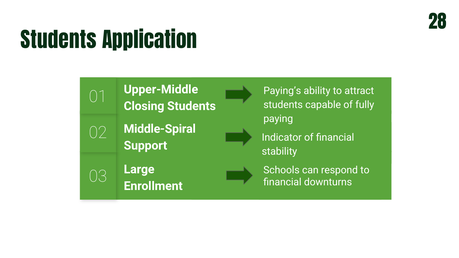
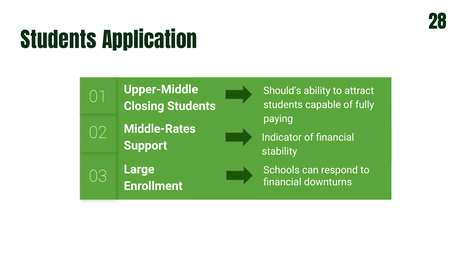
Paying’s: Paying’s -> Should’s (282, 91)
Middle-Spiral: Middle-Spiral -> Middle-Rates (160, 129)
